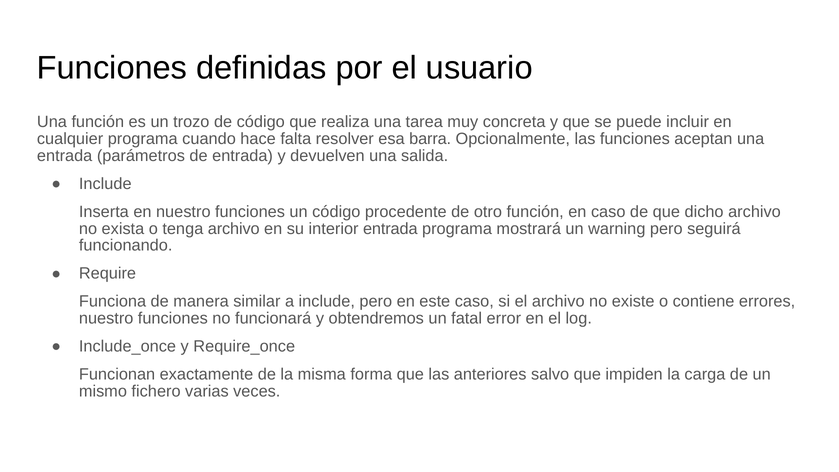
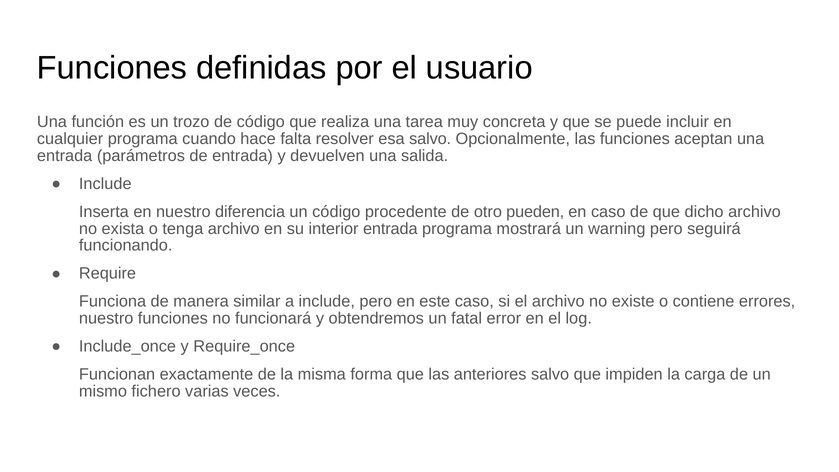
esa barra: barra -> salvo (430, 139)
en nuestro funciones: funciones -> diferencia (250, 212)
otro función: función -> pueden (535, 212)
